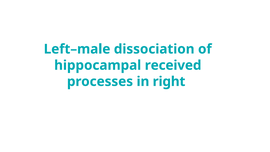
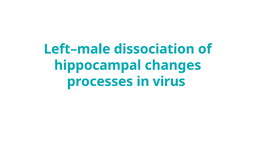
received: received -> changes (173, 65)
right: right -> virus (169, 81)
